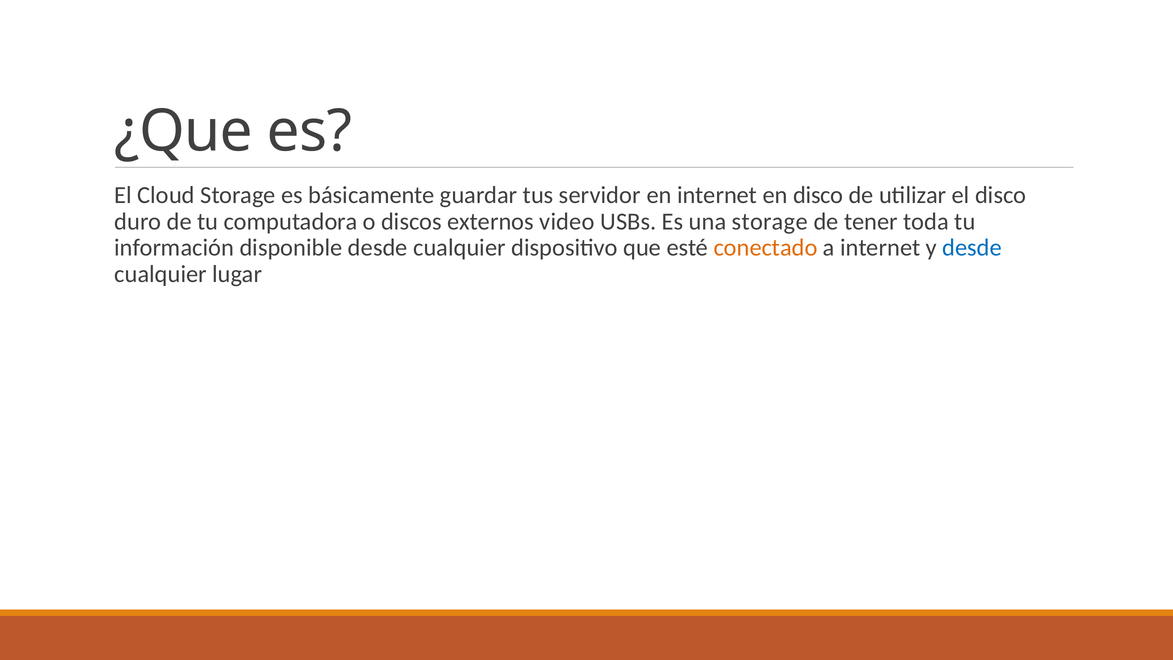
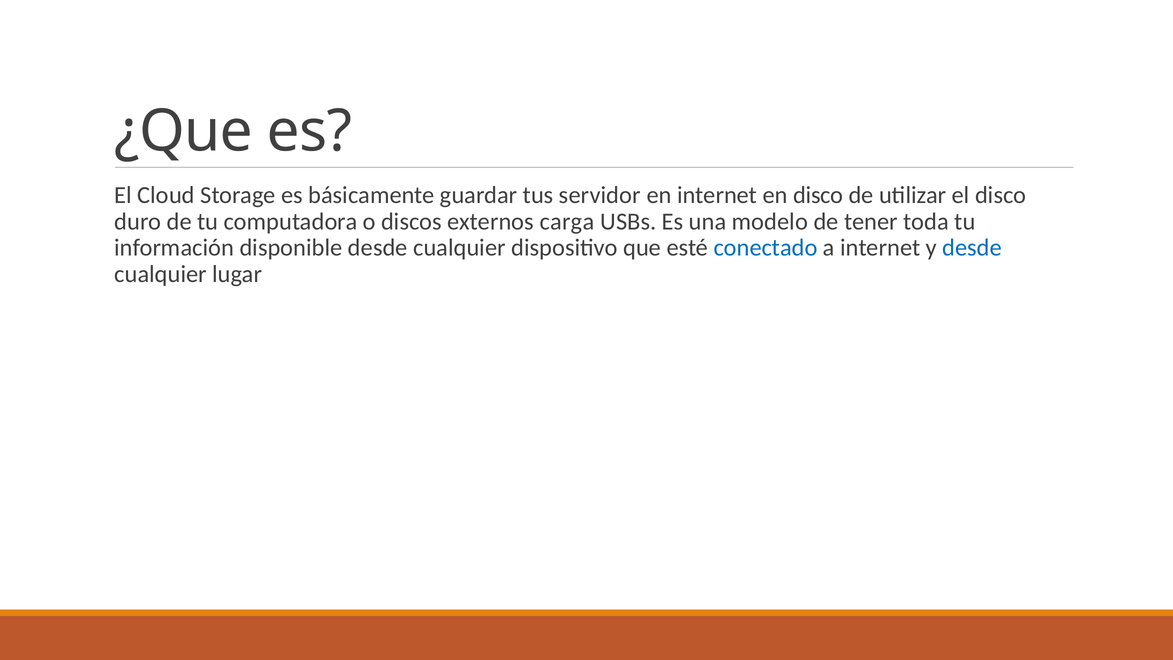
video: video -> carga (567, 221)
una storage: storage -> modelo (770, 221)
conectado colour: orange -> blue (766, 248)
